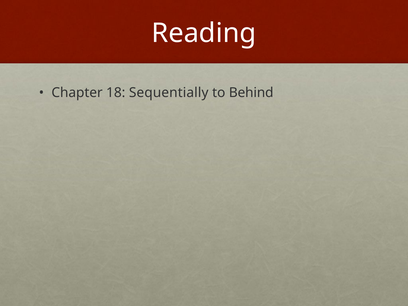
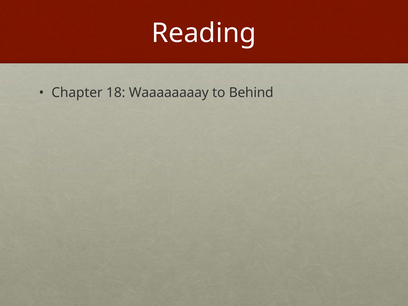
Sequentially: Sequentially -> Waaaaaaaay (169, 93)
